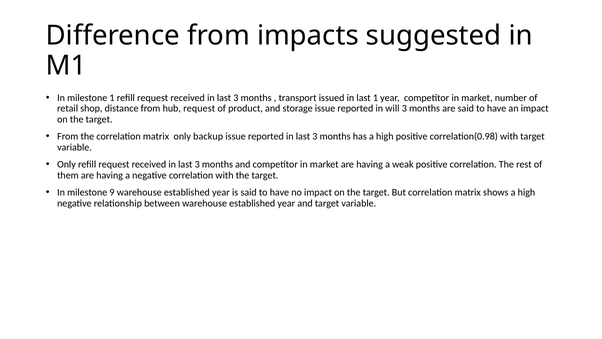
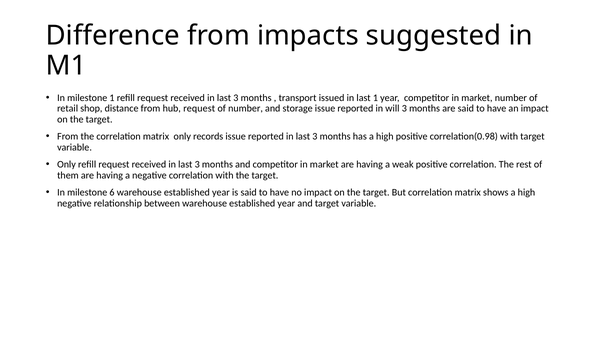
of product: product -> number (246, 109)
backup: backup -> records (208, 136)
9: 9 -> 6 (112, 192)
